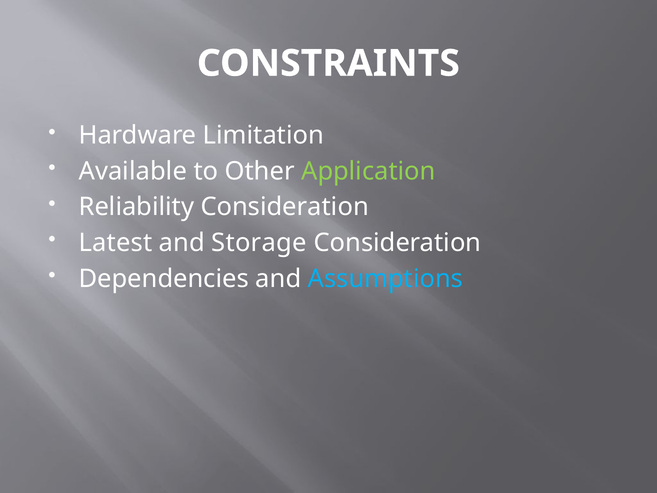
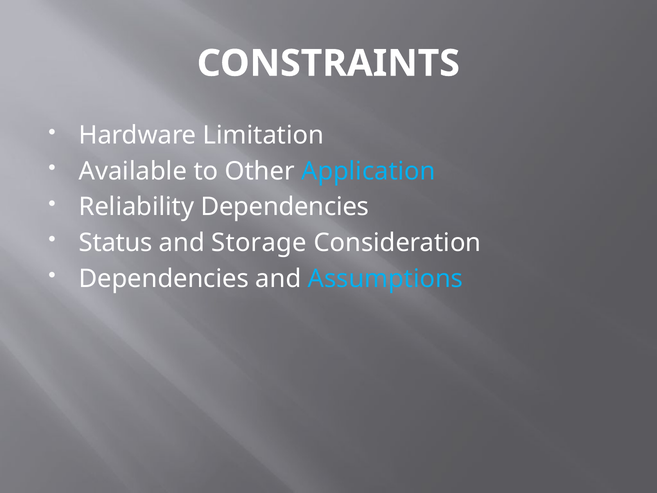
Application colour: light green -> light blue (368, 171)
Reliability Consideration: Consideration -> Dependencies (285, 207)
Latest: Latest -> Status (116, 243)
